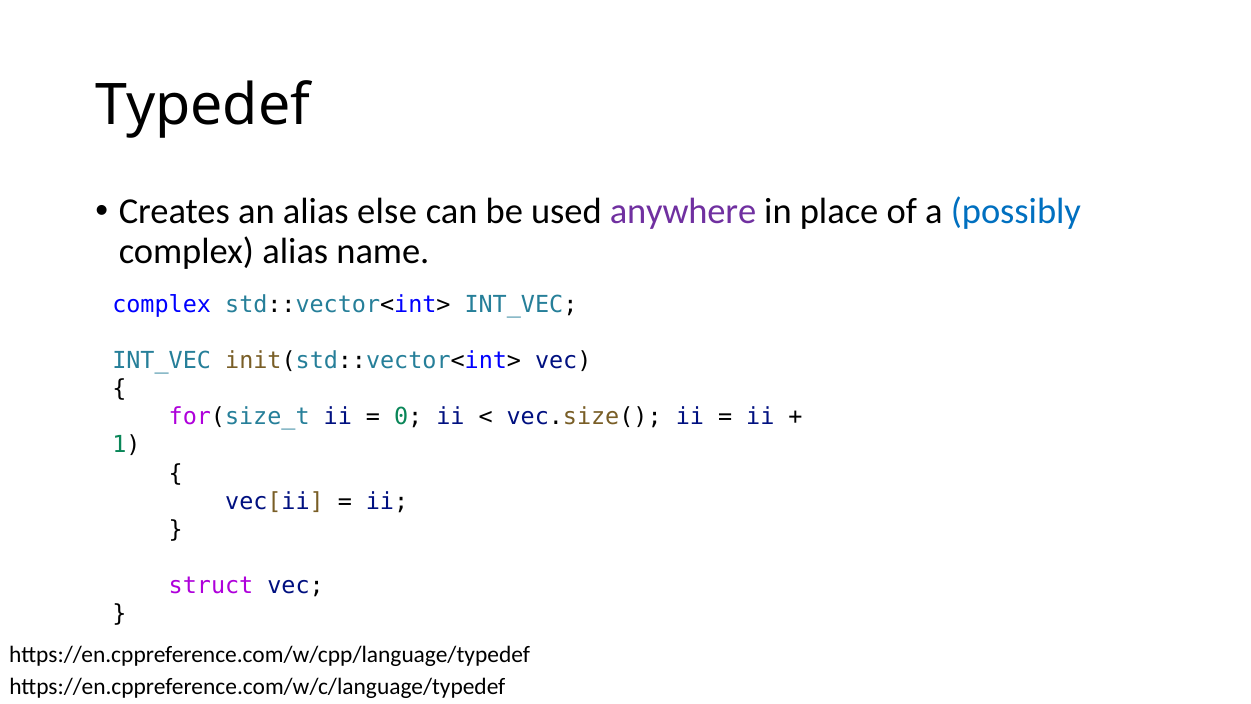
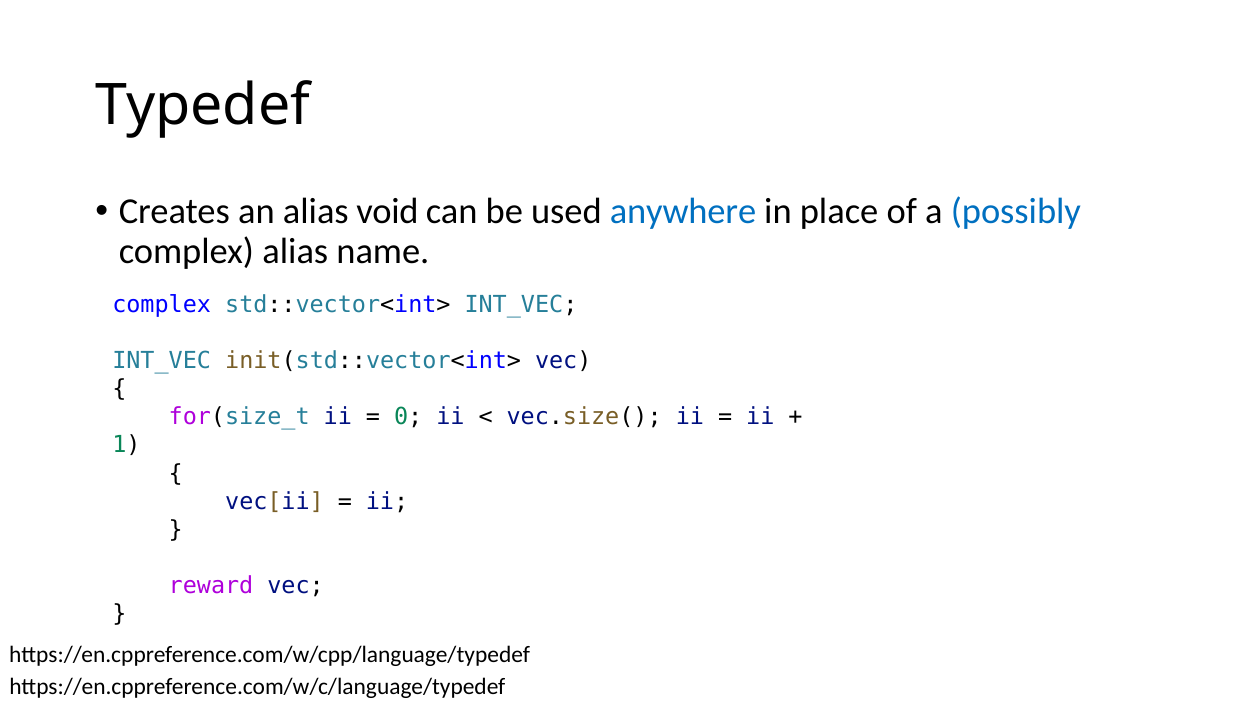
else: else -> void (387, 212)
anywhere colour: purple -> blue (683, 212)
struct: struct -> reward (211, 586)
